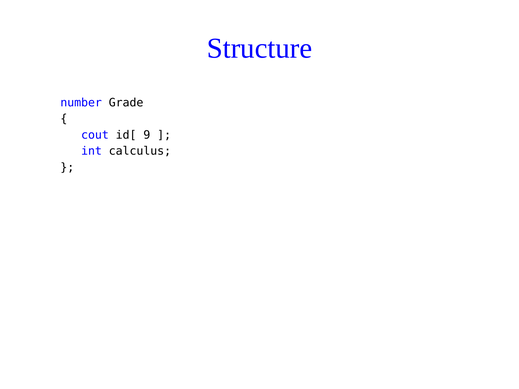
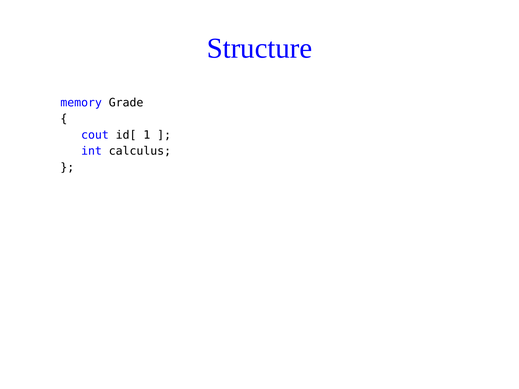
number: number -> memory (81, 103)
9: 9 -> 1 (147, 135)
